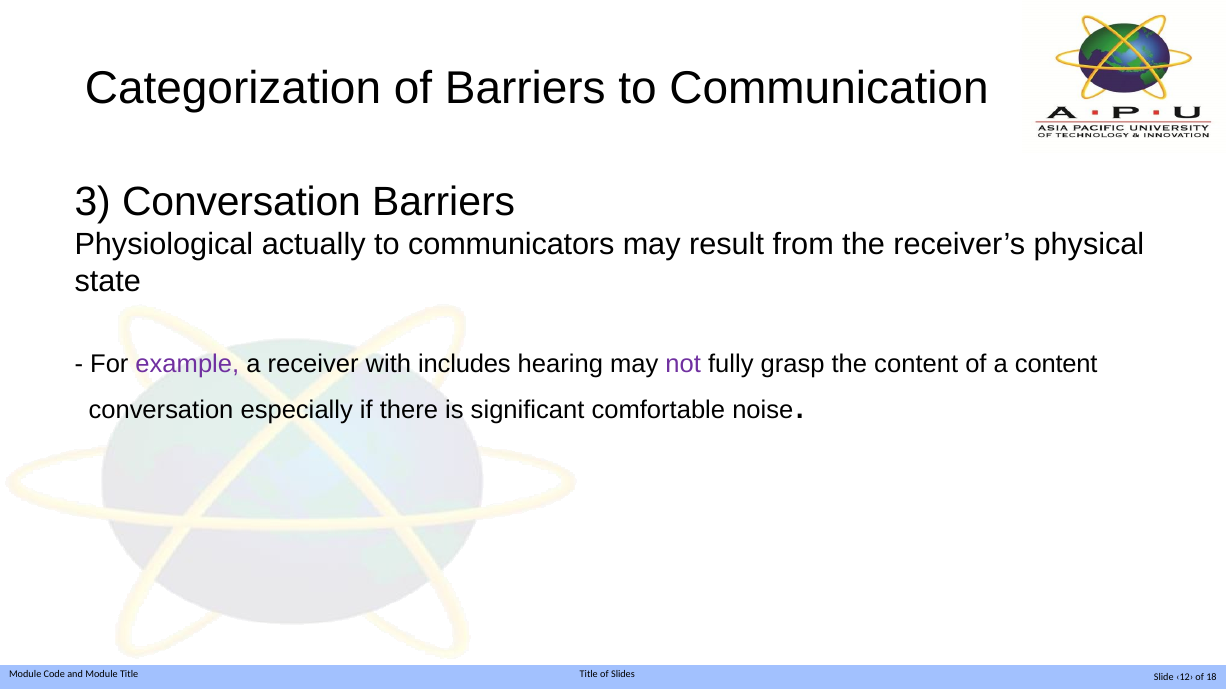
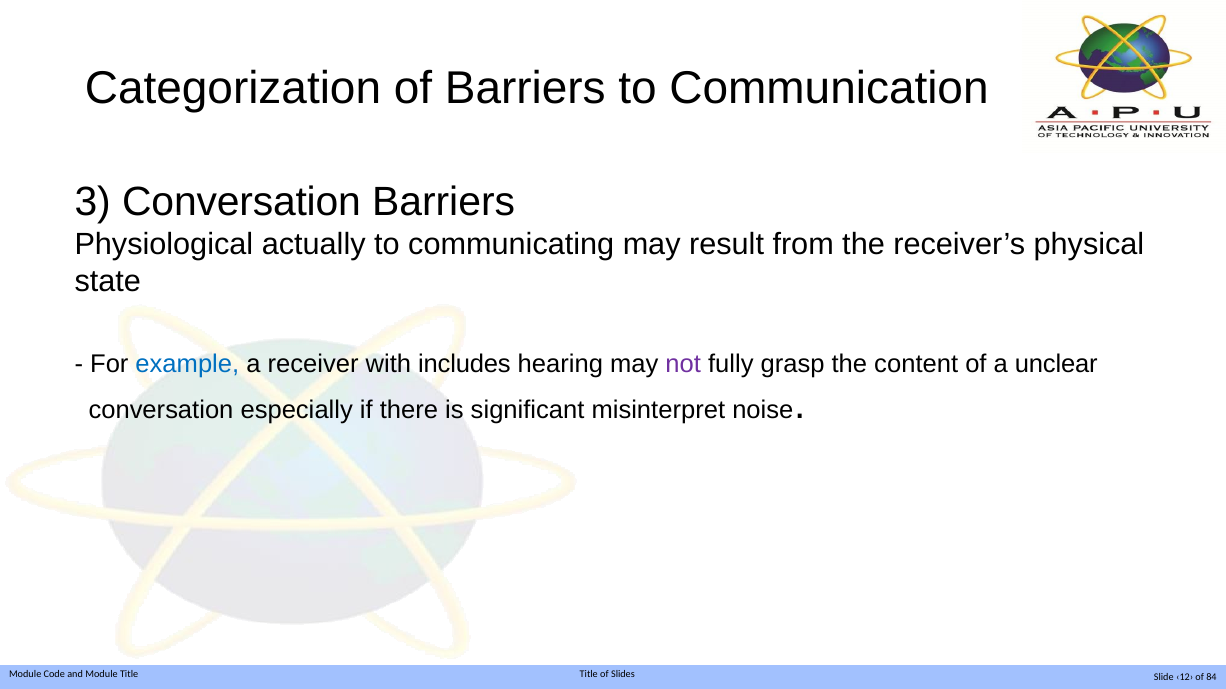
communicators: communicators -> communicating (511, 245)
example colour: purple -> blue (187, 364)
a content: content -> unclear (1056, 364)
comfortable: comfortable -> misinterpret (658, 410)
18: 18 -> 84 (1211, 677)
